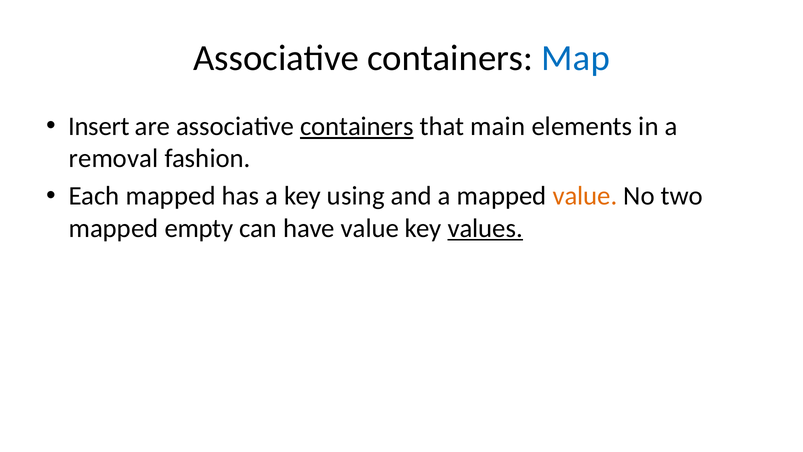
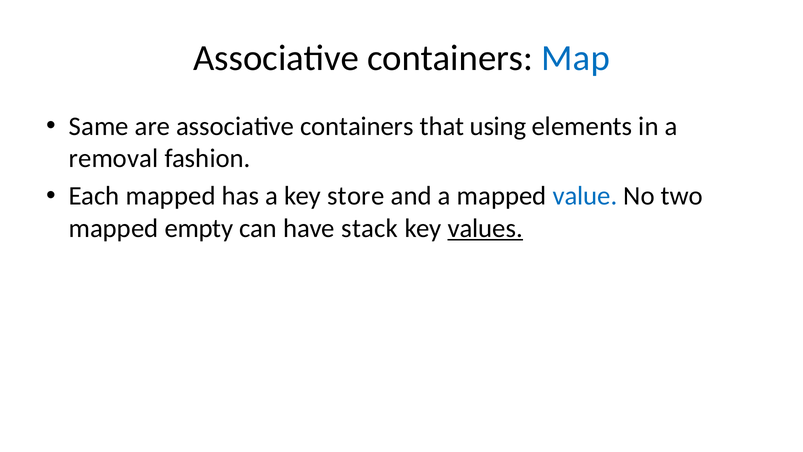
Insert: Insert -> Same (99, 126)
containers underline: present -> none (357, 126)
main: main -> using (498, 126)
using: using -> store (356, 196)
value colour: orange -> blue (585, 196)
have value: value -> stack (370, 228)
